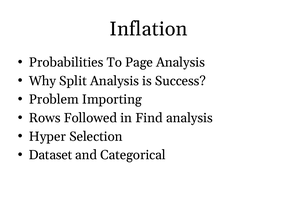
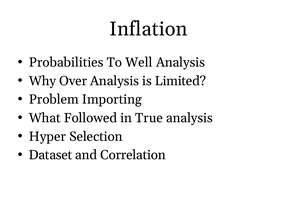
Page: Page -> Well (139, 62)
Split: Split -> Over (73, 81)
Success: Success -> Limited (180, 81)
Rows: Rows -> What (45, 118)
Find: Find -> True (149, 118)
Categorical: Categorical -> Correlation (133, 155)
